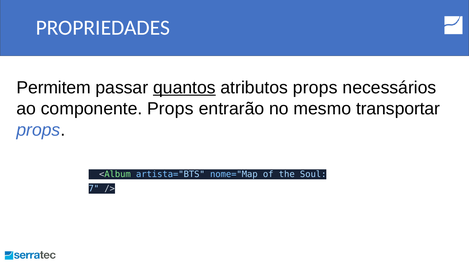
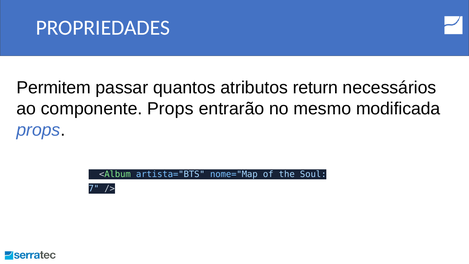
quantos underline: present -> none (184, 88)
atributos props: props -> return (315, 88)
transportar: transportar -> modificada (398, 109)
